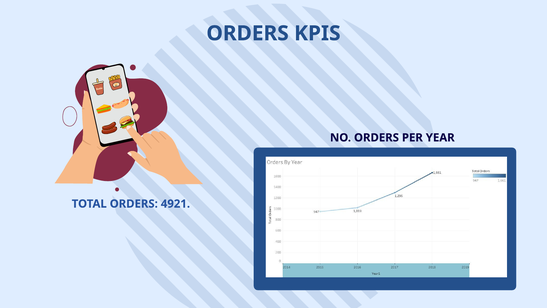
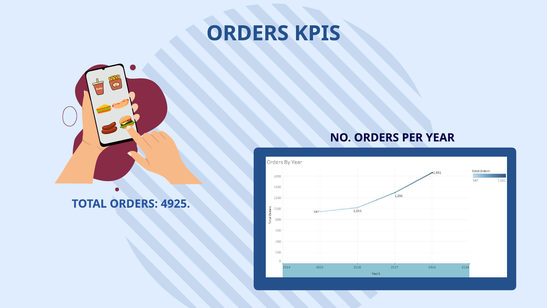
4921: 4921 -> 4925 (175, 204)
